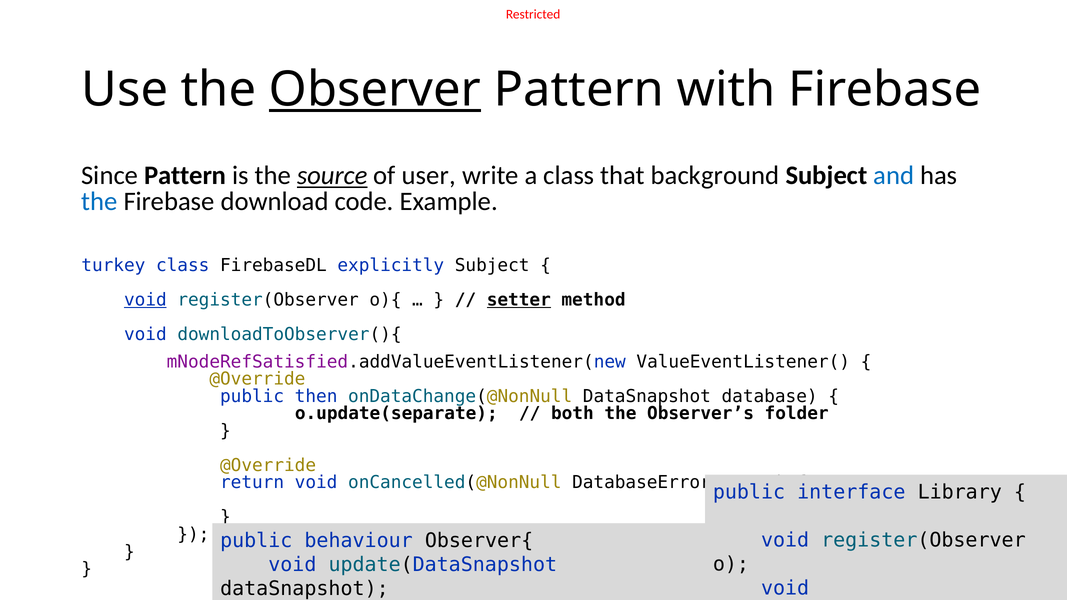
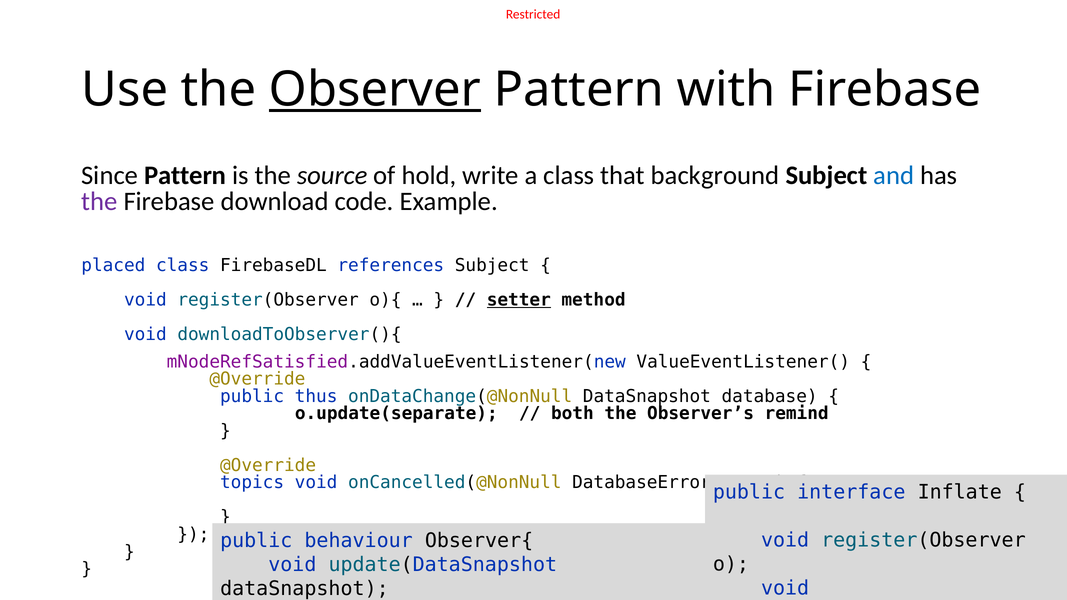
source underline: present -> none (332, 176)
user: user -> hold (429, 176)
the colour: blue -> purple (99, 202)
turkey: turkey -> placed (113, 266)
explicitly: explicitly -> references (391, 266)
void underline: present -> none (145, 300)
then: then -> thus (316, 396)
folder: folder -> remind (797, 414)
return: return -> topics (252, 483)
Library: Library -> Inflate (960, 492)
